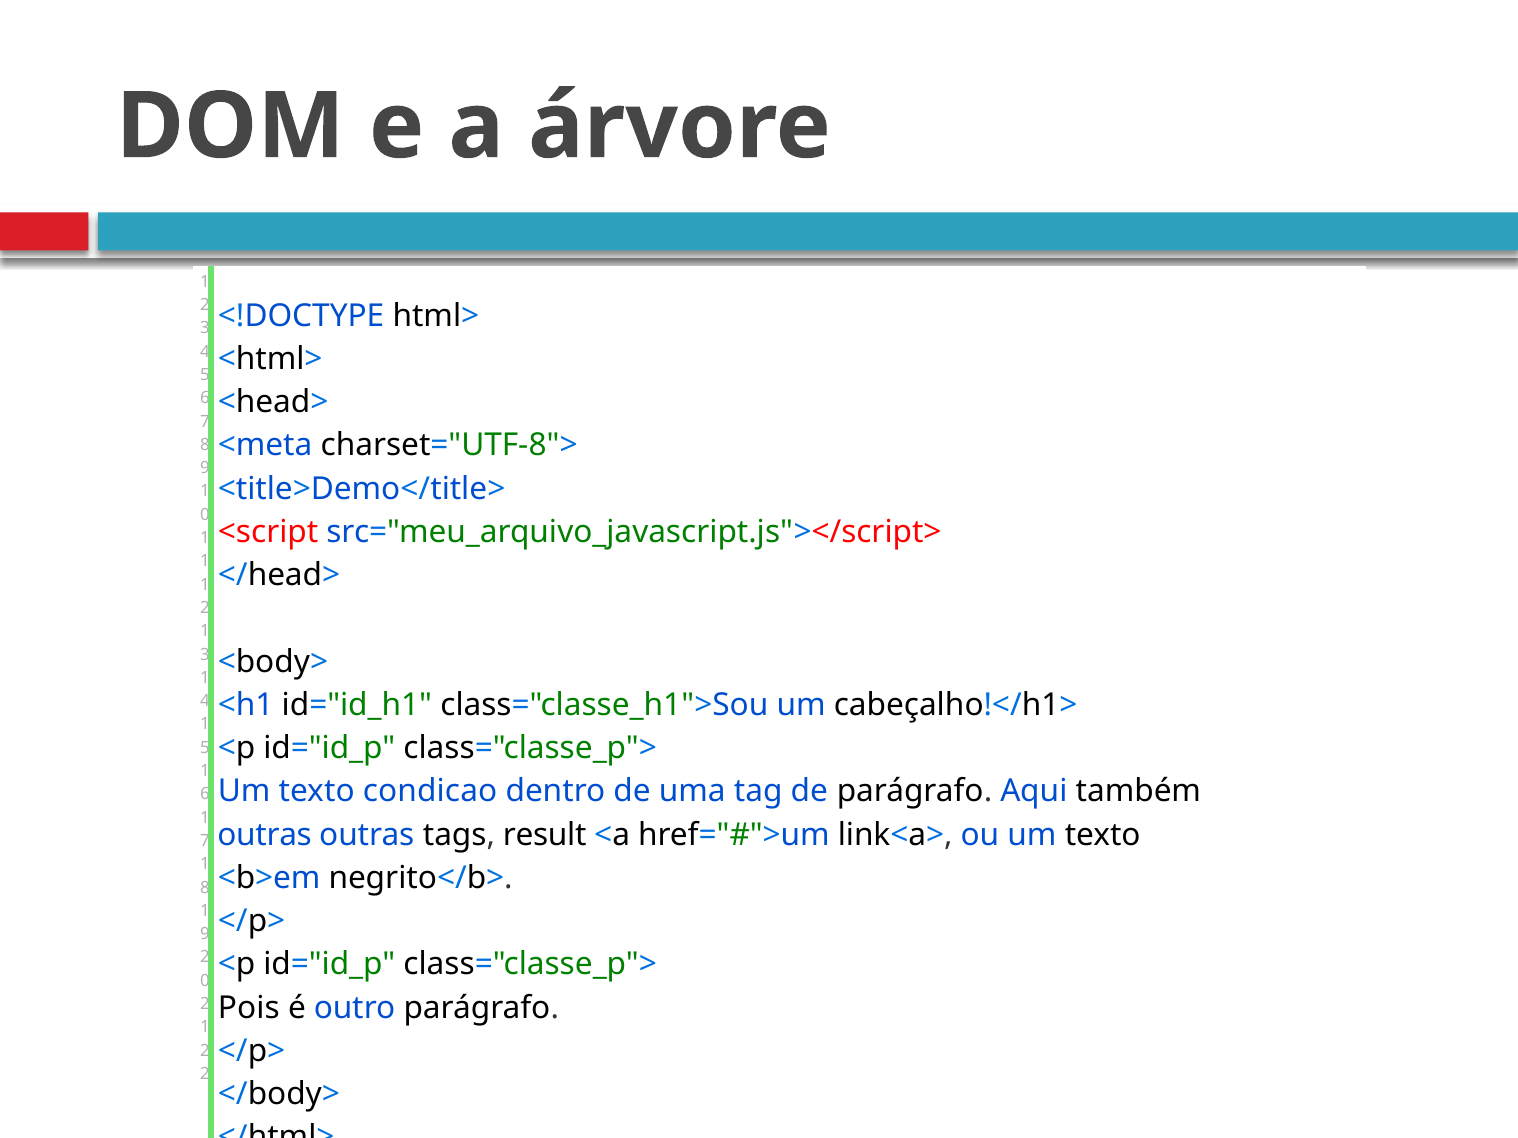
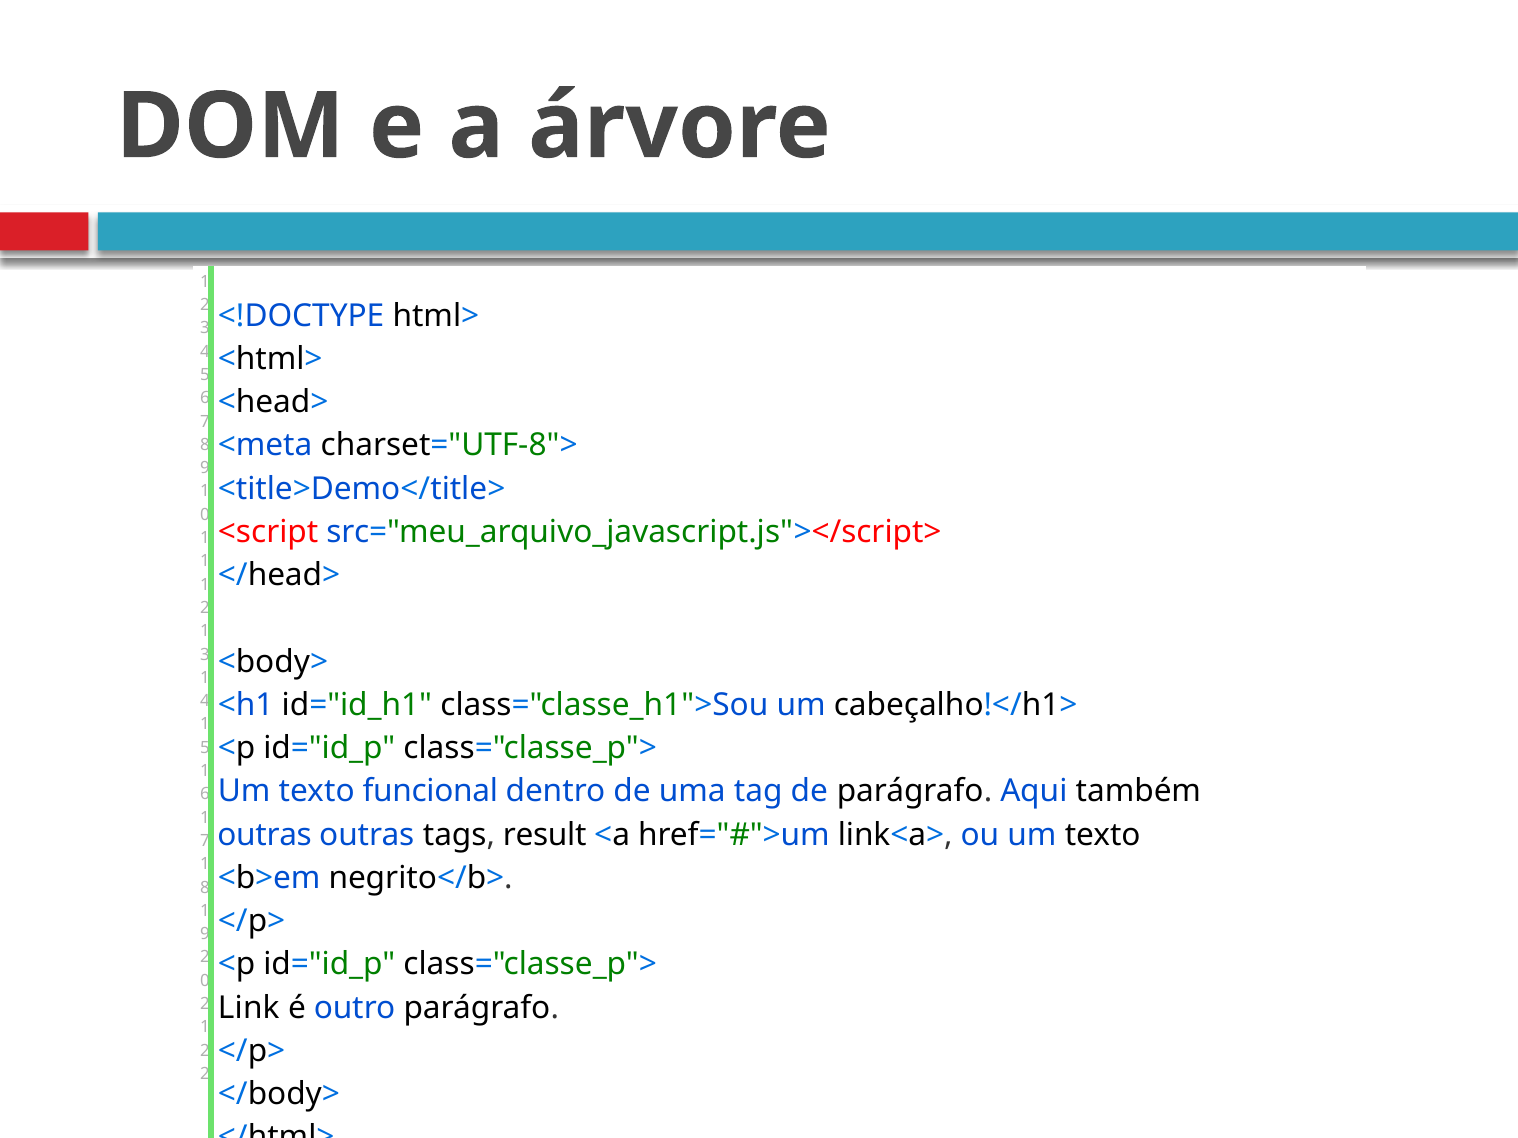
condicao: condicao -> funcional (430, 792)
Pois: Pois -> Link (249, 1008)
